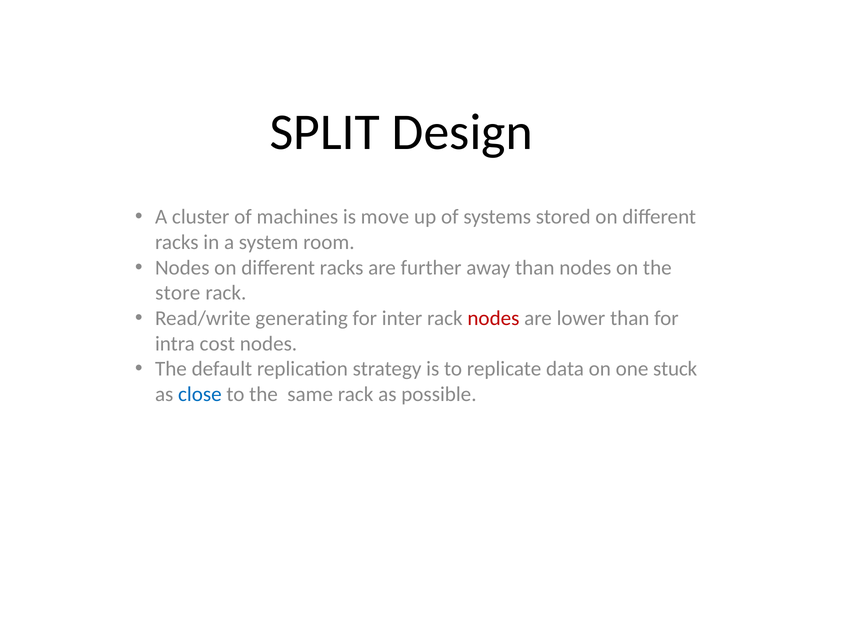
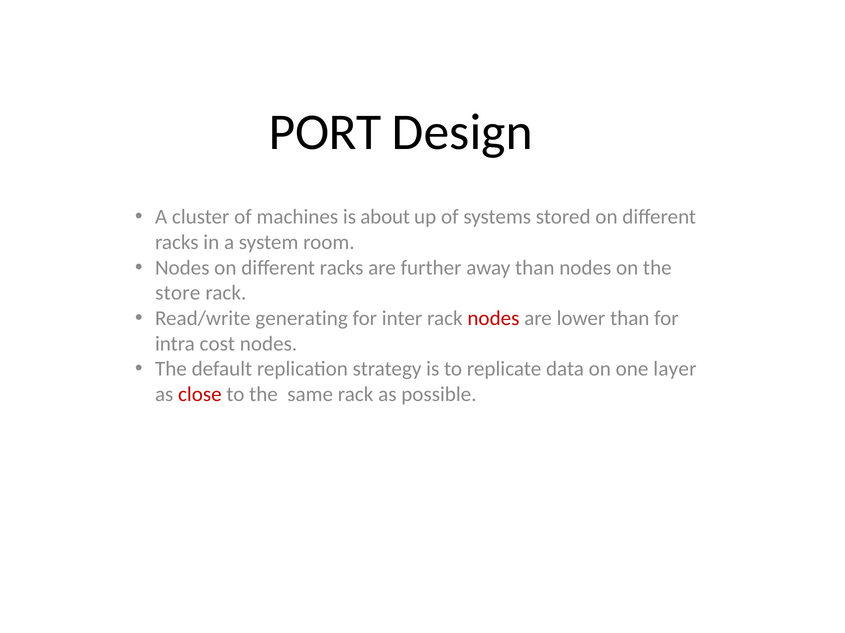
SPLIT: SPLIT -> PORT (325, 133)
move: move -> about (385, 217)
stuck: stuck -> layer (675, 369)
close colour: blue -> red (200, 395)
